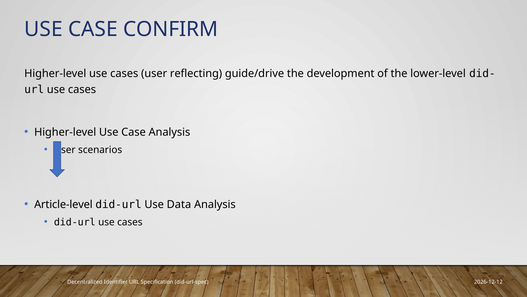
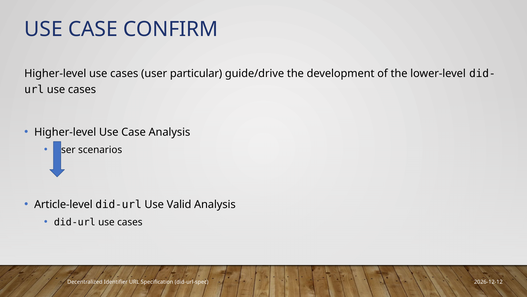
reflecting: reflecting -> particular (196, 74)
Data: Data -> Valid (179, 204)
